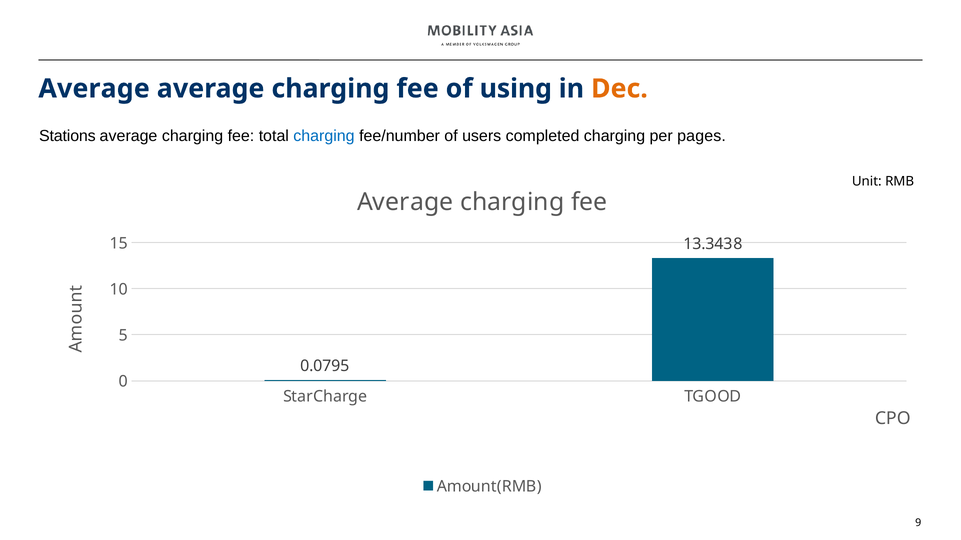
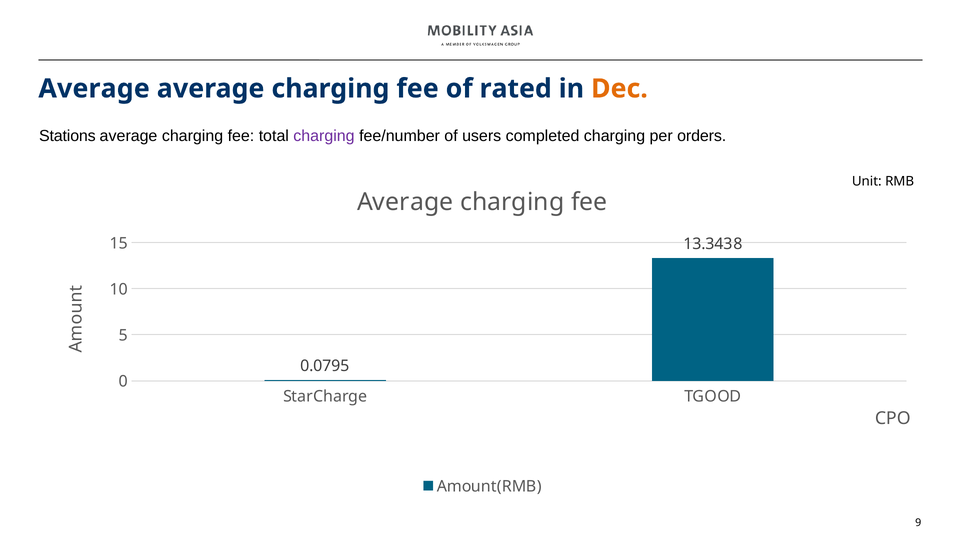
using: using -> rated (516, 89)
charging colour: blue -> purple (324, 136)
pages: pages -> orders (702, 136)
